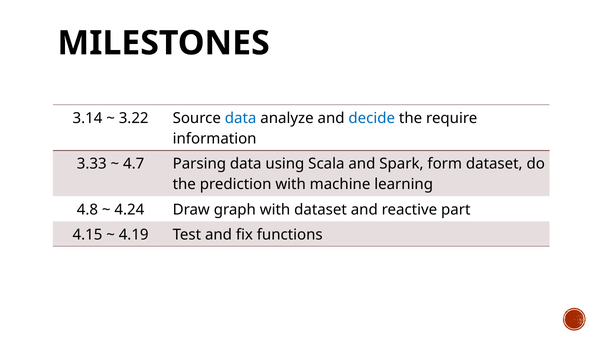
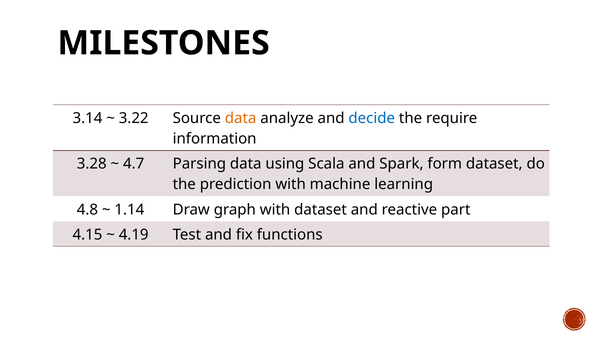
data colour: blue -> orange (241, 118)
3.33: 3.33 -> 3.28 (92, 164)
4.24: 4.24 -> 1.14 (129, 209)
